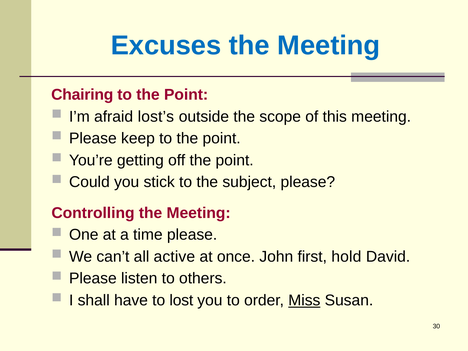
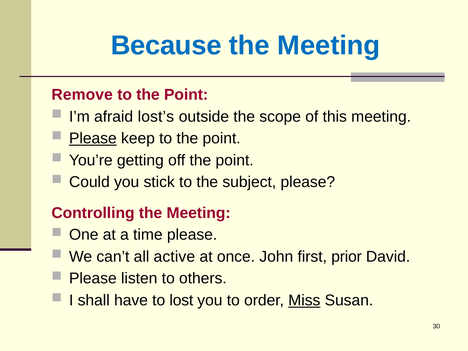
Excuses: Excuses -> Because (166, 45)
Chairing: Chairing -> Remove (82, 95)
Please underline: none -> present (93, 138)
hold: hold -> prior (347, 257)
